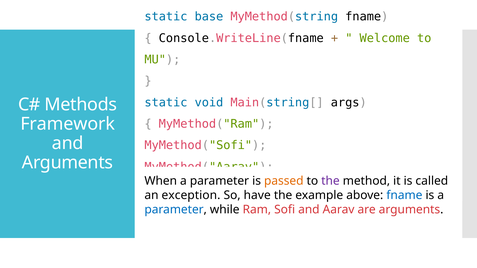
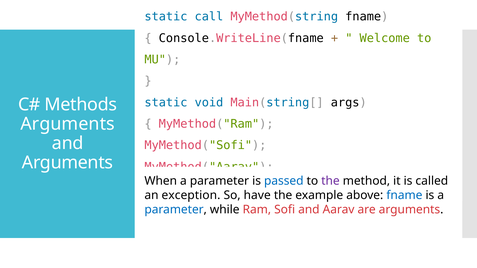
base: base -> call (209, 17)
Framework: Framework -> Arguments (68, 124)
passed colour: orange -> blue (284, 181)
